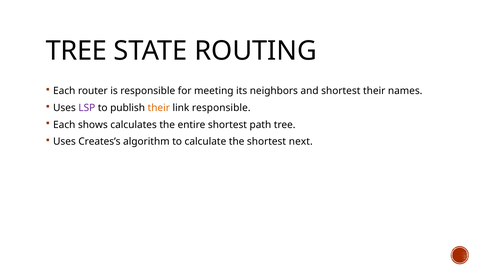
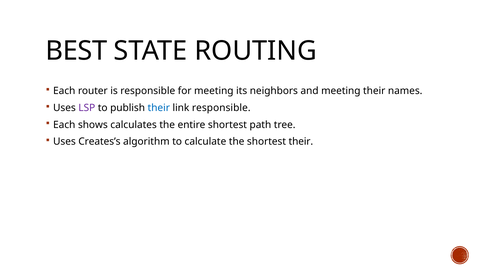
TREE: TREE -> BEST (76, 51)
and shortest: shortest -> meeting (341, 91)
their colour: orange -> blue (159, 108)
shortest next: next -> their (301, 142)
